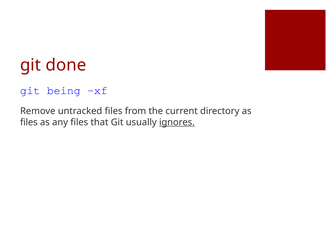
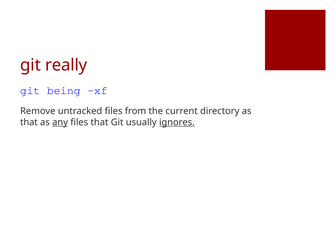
done: done -> really (66, 65)
files: files -> that (29, 122)
any underline: none -> present (60, 122)
